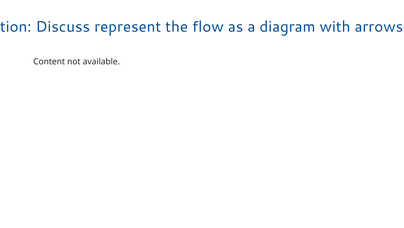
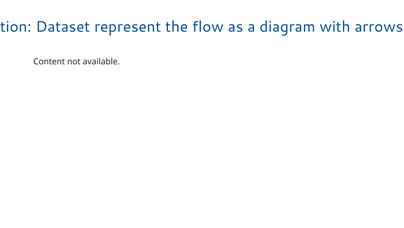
Discuss: Discuss -> Dataset (63, 27)
